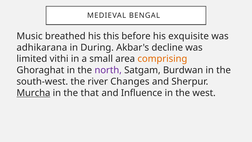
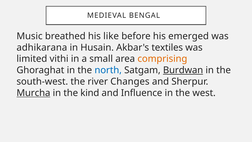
this: this -> like (111, 36)
exquisite: exquisite -> emerged (189, 36)
During: During -> Husain (97, 47)
decline: decline -> textiles (167, 47)
north colour: purple -> blue (108, 70)
Burdwan underline: none -> present (183, 70)
that: that -> kind (90, 93)
